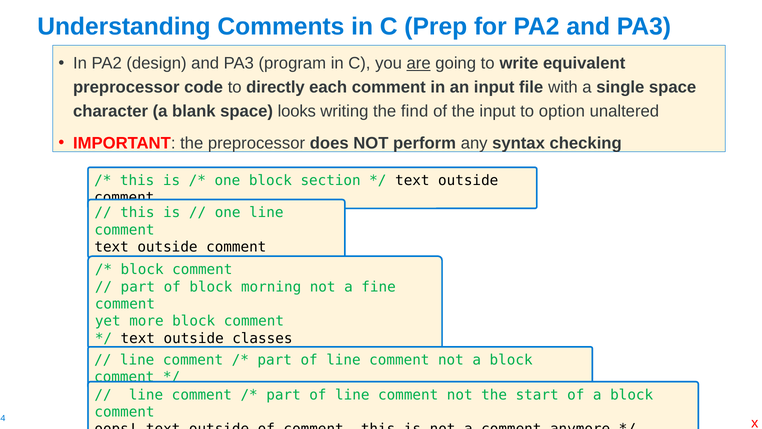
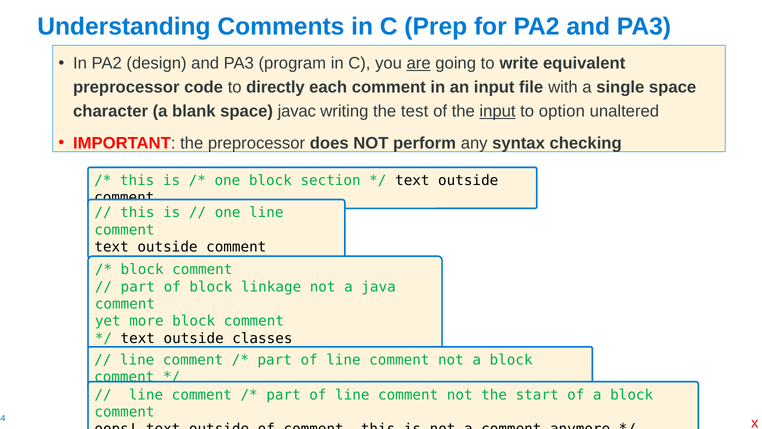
looks: looks -> javac (297, 111)
find: find -> test (415, 111)
input underline: none -> present (498, 111)
morning: morning -> linkage (271, 287)
fine: fine -> java (379, 287)
